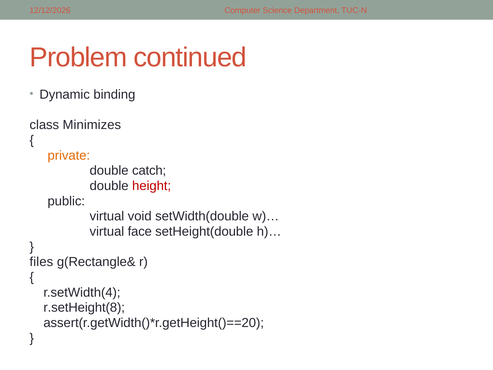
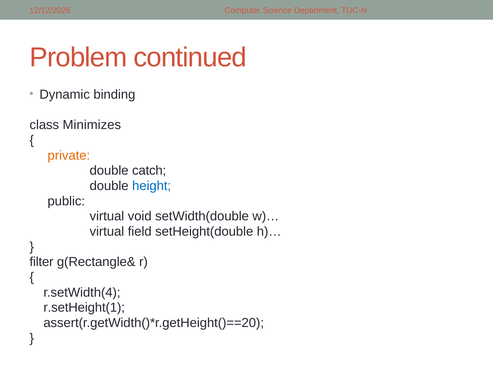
height colour: red -> blue (152, 186)
face: face -> field (140, 231)
files: files -> filter (42, 262)
r.setHeight(8: r.setHeight(8 -> r.setHeight(1 (84, 307)
